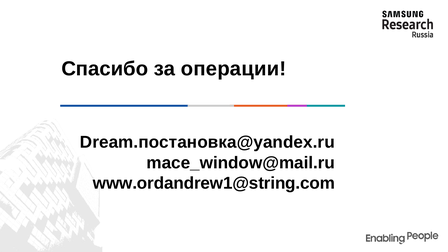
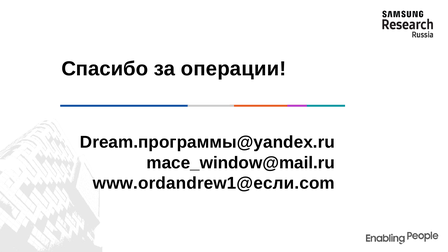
Dream.постановка@yandex.ru: Dream.постановка@yandex.ru -> Dream.программы@yandex.ru (207, 142)
www.ordandrew1@string.com: www.ordandrew1@string.com -> www.ordandrew1@если.com (214, 183)
